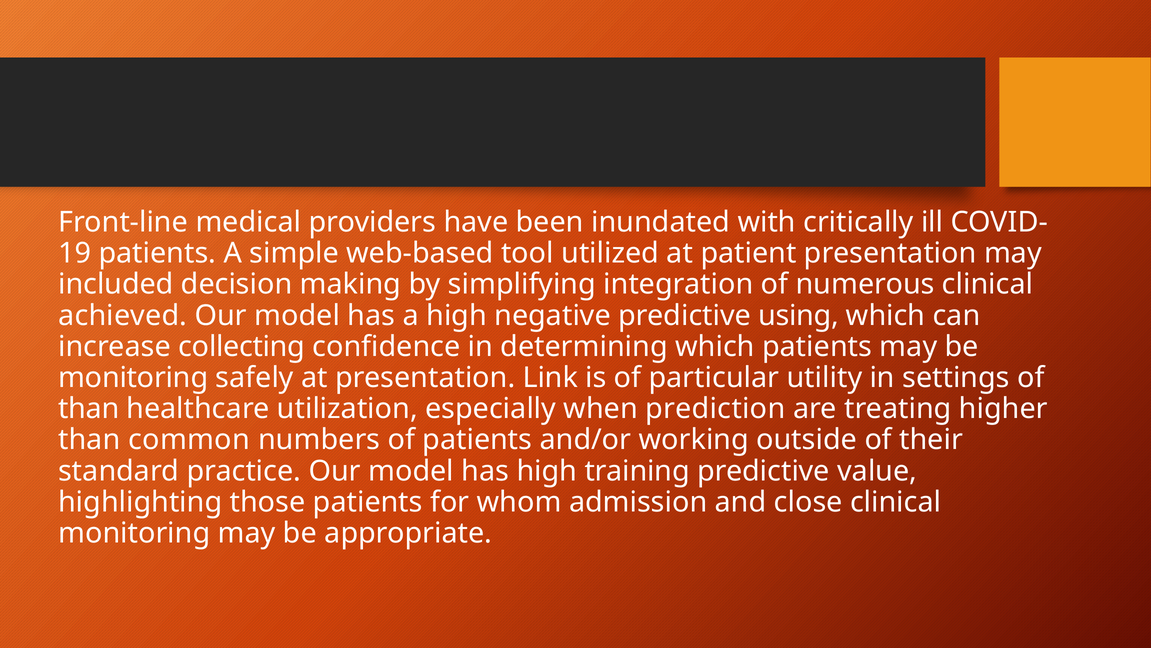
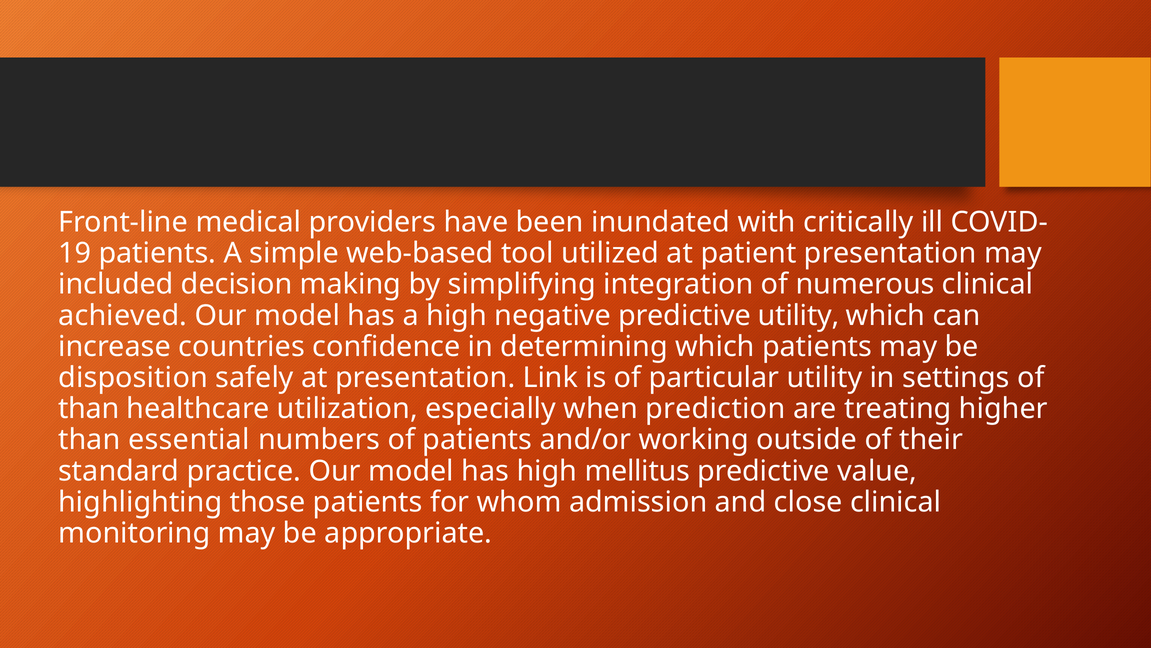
predictive using: using -> utility (799, 315)
collecting: collecting -> countries (242, 346)
monitoring: monitoring -> disposition (133, 377)
common: common -> essential (189, 440)
training: training -> mellitus (637, 471)
